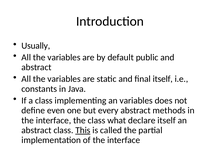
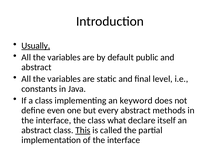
Usually underline: none -> present (36, 46)
final itself: itself -> level (163, 79)
an variables: variables -> keyword (136, 101)
